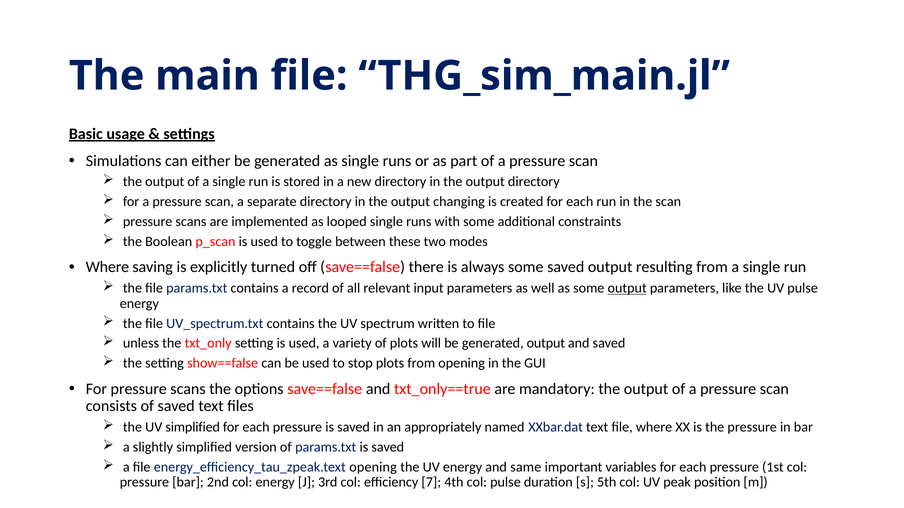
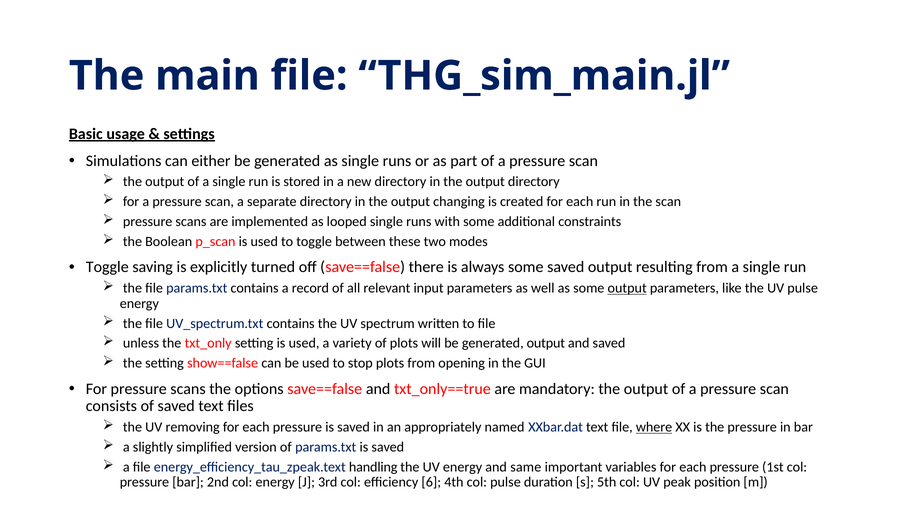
Where: Where -> Toggle (107, 267)
UV simplified: simplified -> removing (193, 428)
where underline: none -> present (654, 428)
energy_efficiency_tau_zpeak.text opening: opening -> handling (373, 468)
7: 7 -> 6 (431, 483)
